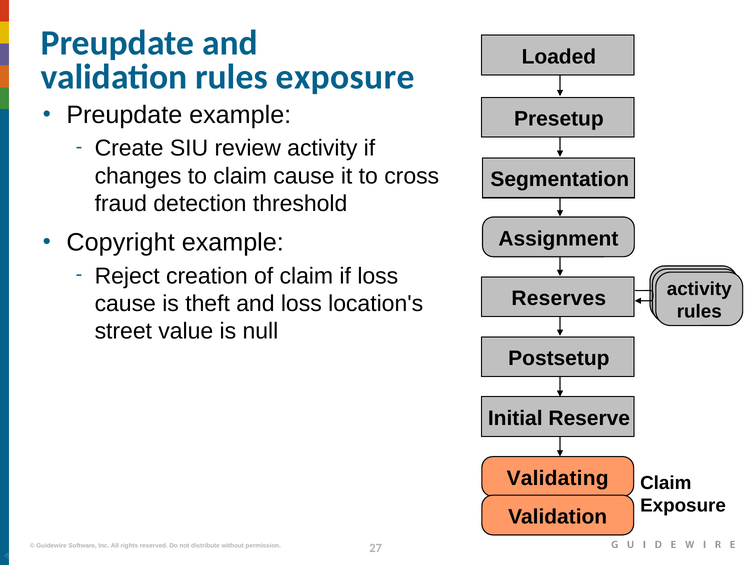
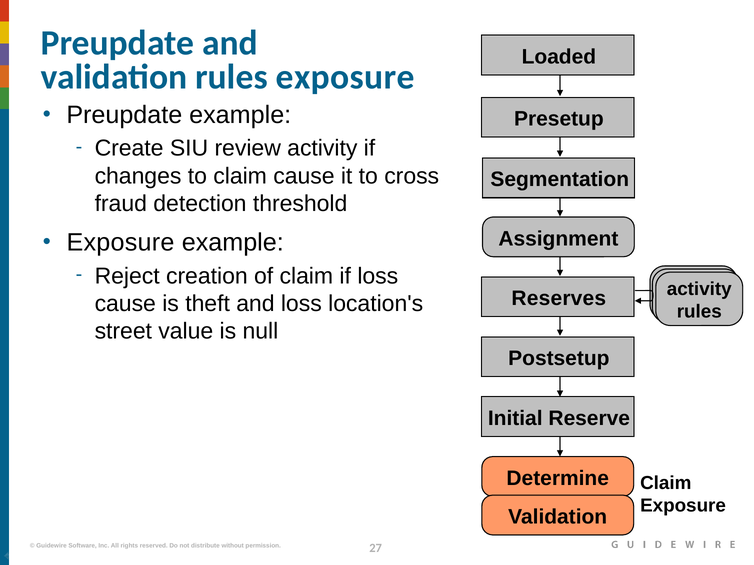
Copyright: Copyright -> Exposure (120, 243)
Validating: Validating -> Determine (558, 479)
